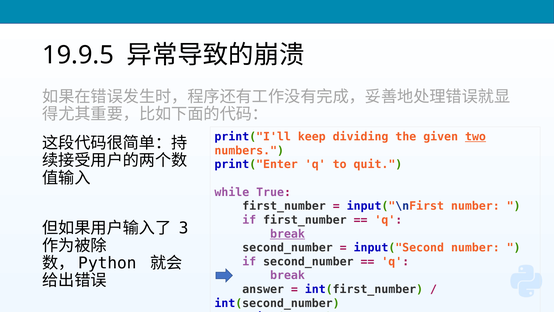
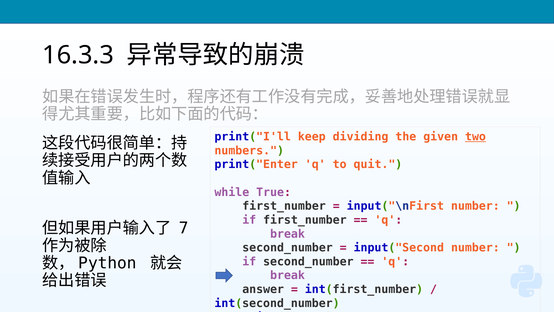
19.9.5: 19.9.5 -> 16.3.3 (78, 55)
3: 3 -> 7 (184, 228)
break underline: present -> none (288, 234)
